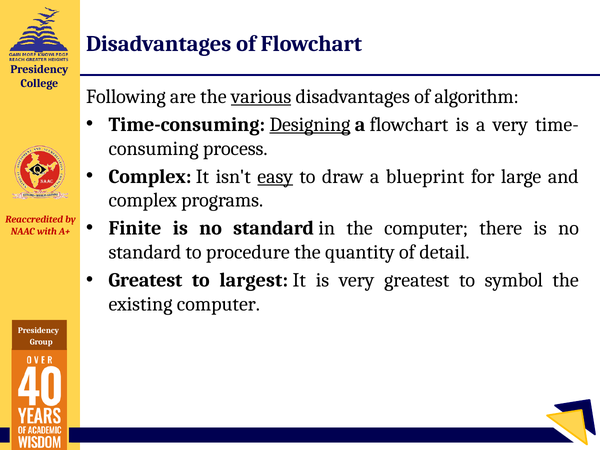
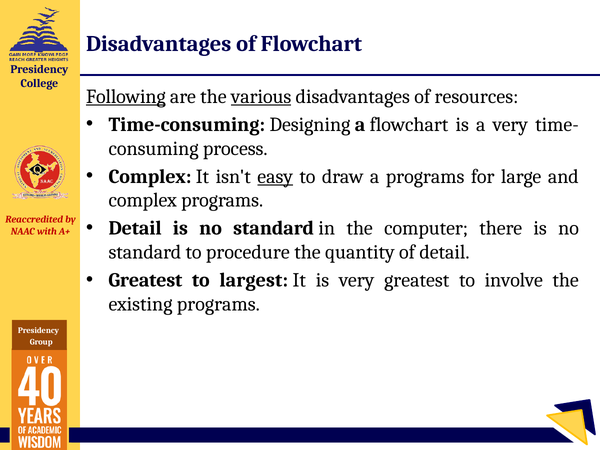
Following underline: none -> present (126, 96)
algorithm: algorithm -> resources (476, 96)
Designing underline: present -> none (310, 124)
a blueprint: blueprint -> programs (425, 176)
Finite: Finite -> Detail (135, 228)
symbol: symbol -> involve (514, 280)
existing computer: computer -> programs (218, 304)
